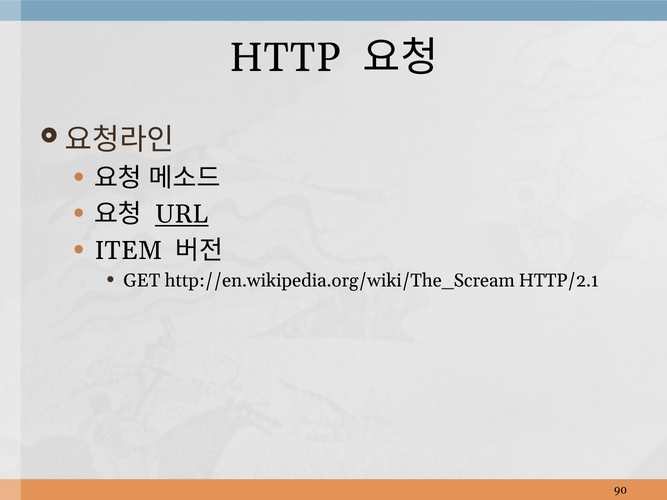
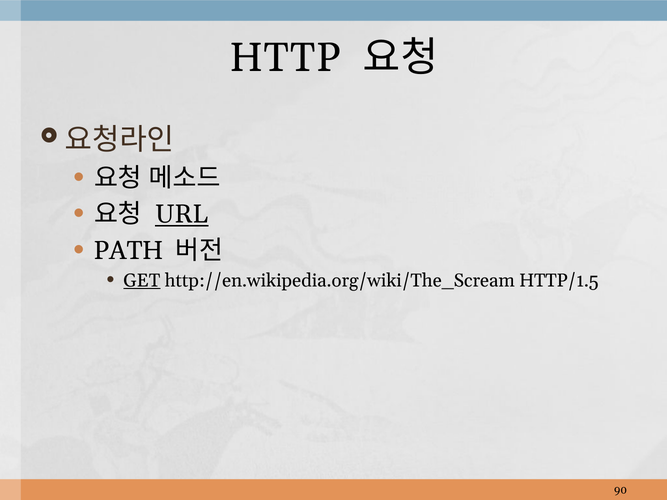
ITEM: ITEM -> PATH (129, 251)
GET underline: none -> present (142, 281)
HTTP/2.1: HTTP/2.1 -> HTTP/1.5 (559, 281)
